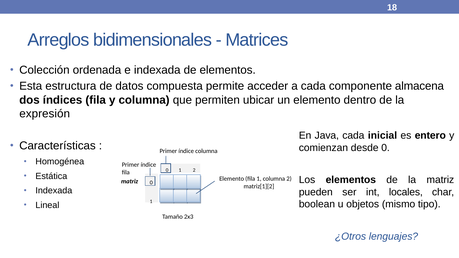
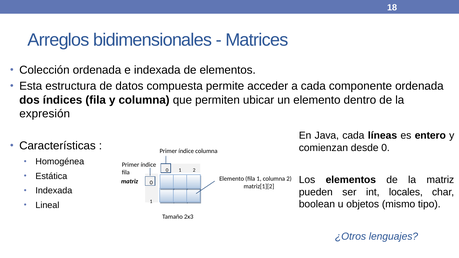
componente almacena: almacena -> ordenada (419, 86)
inicial: inicial -> líneas (382, 136)
